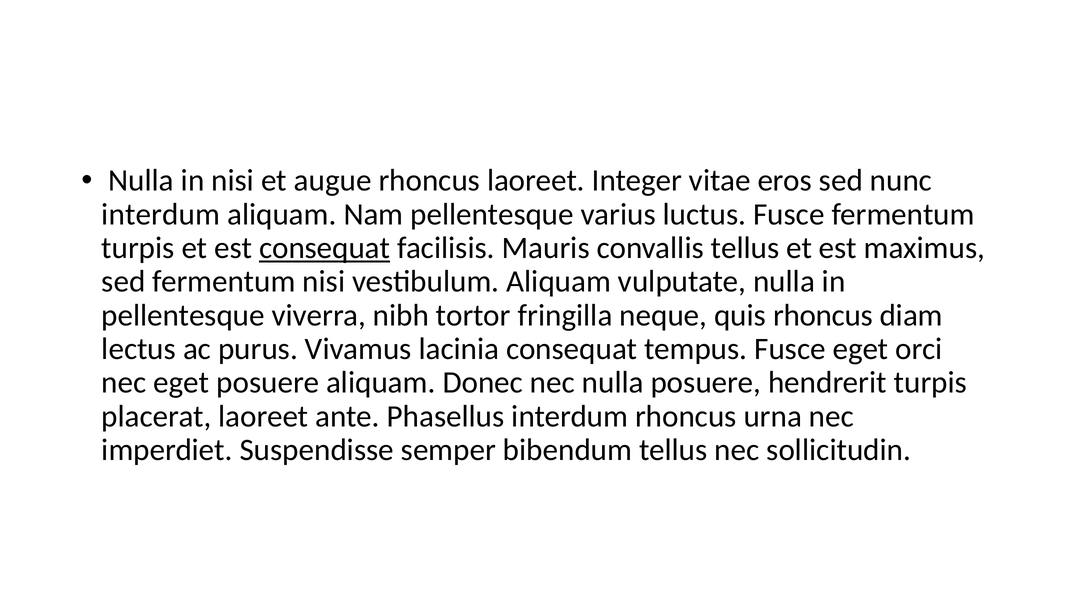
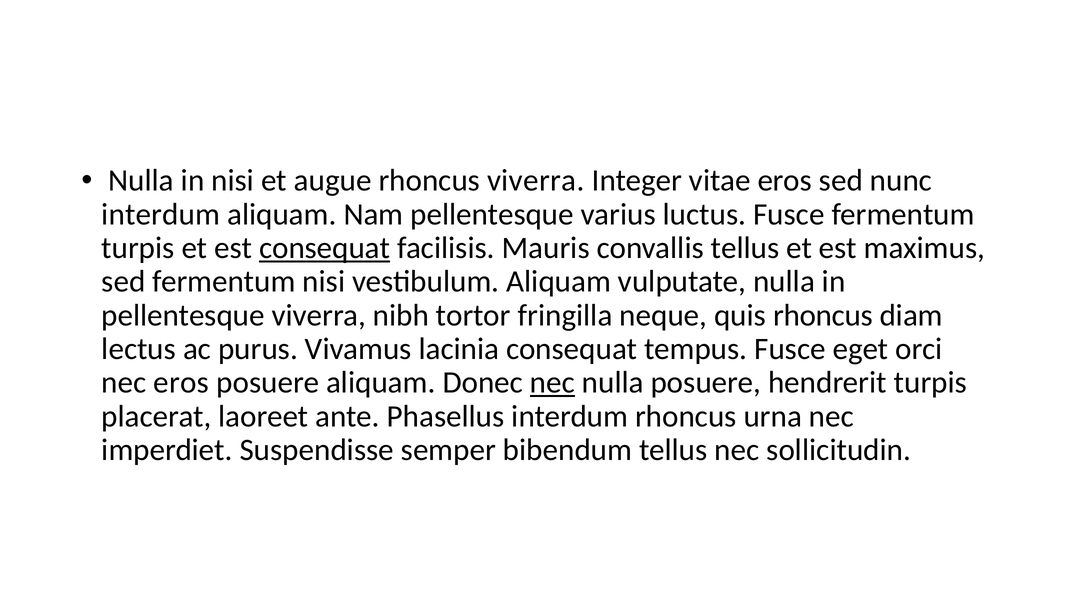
rhoncus laoreet: laoreet -> viverra (536, 181)
nec eget: eget -> eros (181, 382)
nec underline: none -> present (552, 382)
